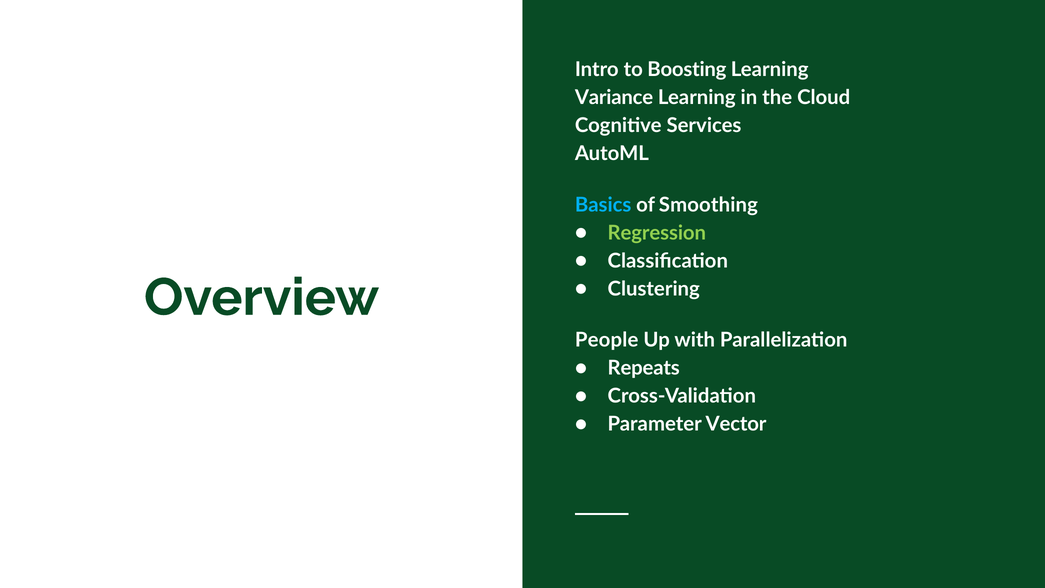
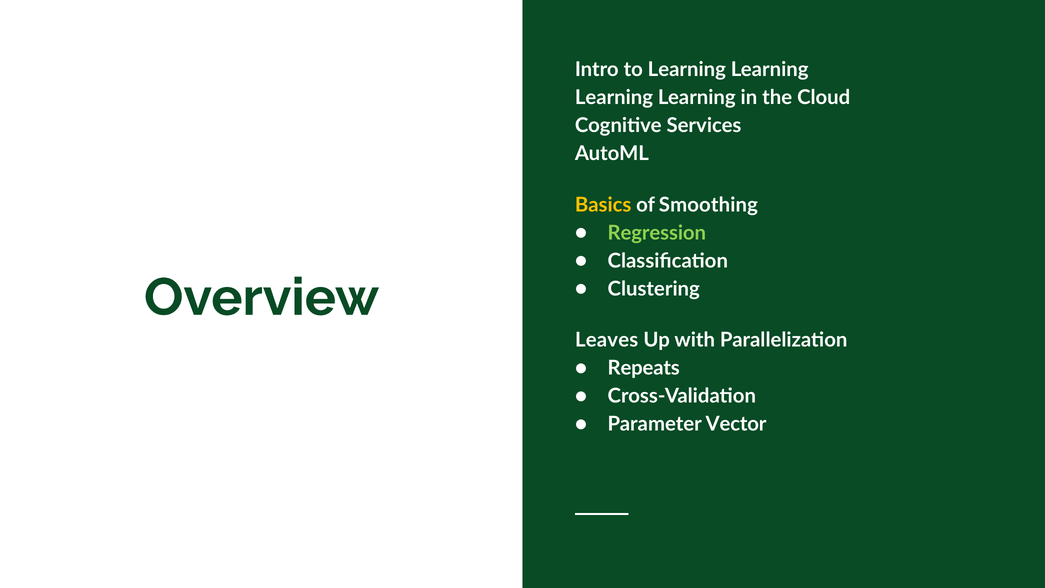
to Boosting: Boosting -> Learning (687, 70)
Variance: Variance -> Learning (614, 98)
Basics colour: light blue -> yellow (603, 205)
People: People -> Leaves (607, 340)
